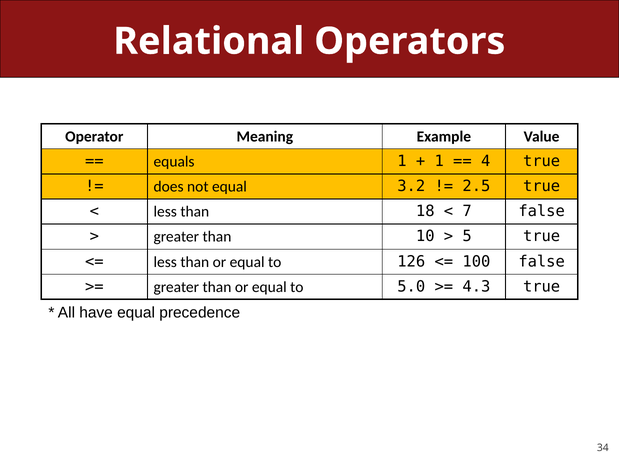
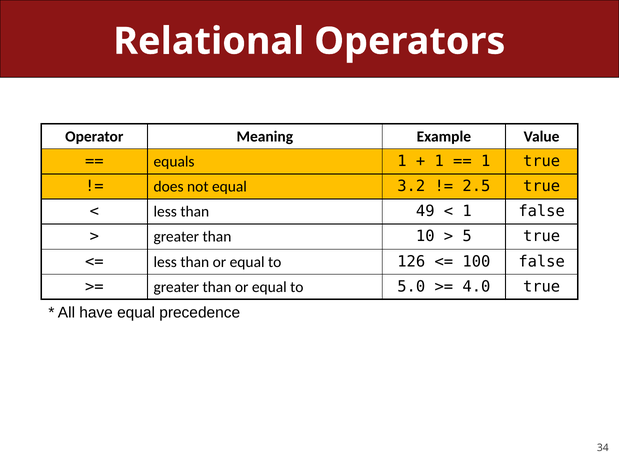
4: 4 -> 1 (486, 161)
18: 18 -> 49 (425, 211)
7: 7 -> 1 (467, 211)
4.3: 4.3 -> 4.0 (476, 287)
